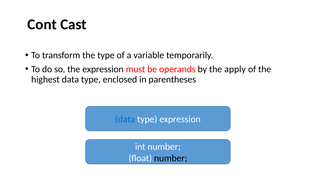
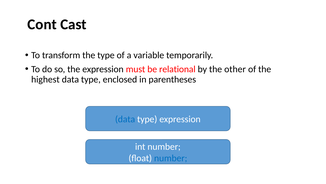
operands: operands -> relational (177, 69)
apply: apply -> other (235, 69)
number colour: black -> blue (171, 158)
